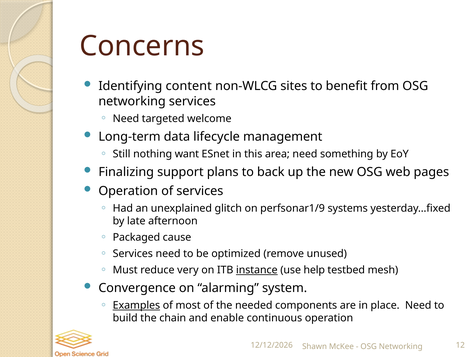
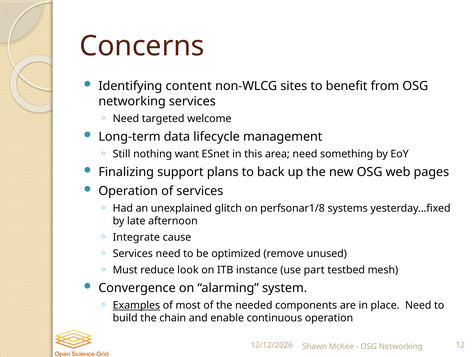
perfsonar1/9: perfsonar1/9 -> perfsonar1/8 (293, 208)
Packaged: Packaged -> Integrate (136, 237)
very: very -> look (188, 270)
instance underline: present -> none (257, 270)
help: help -> part (314, 270)
